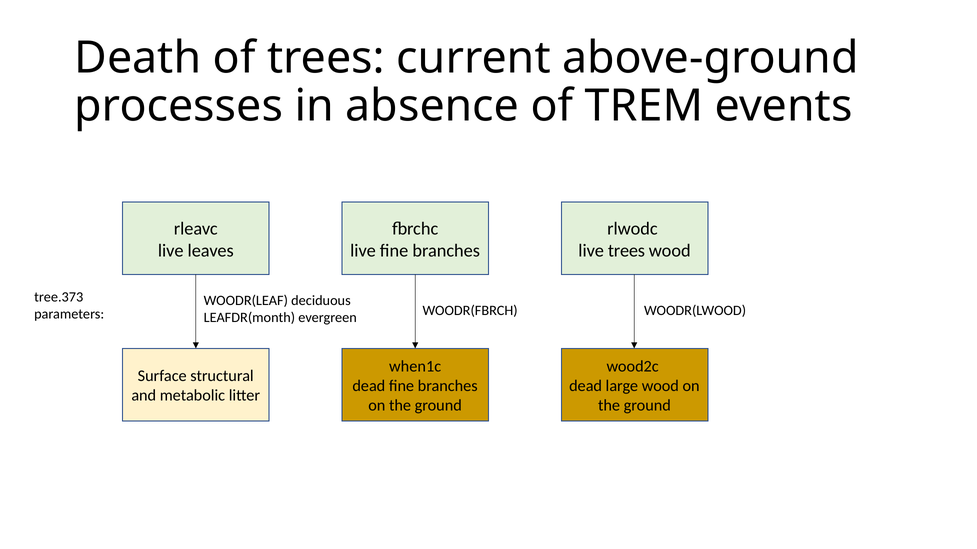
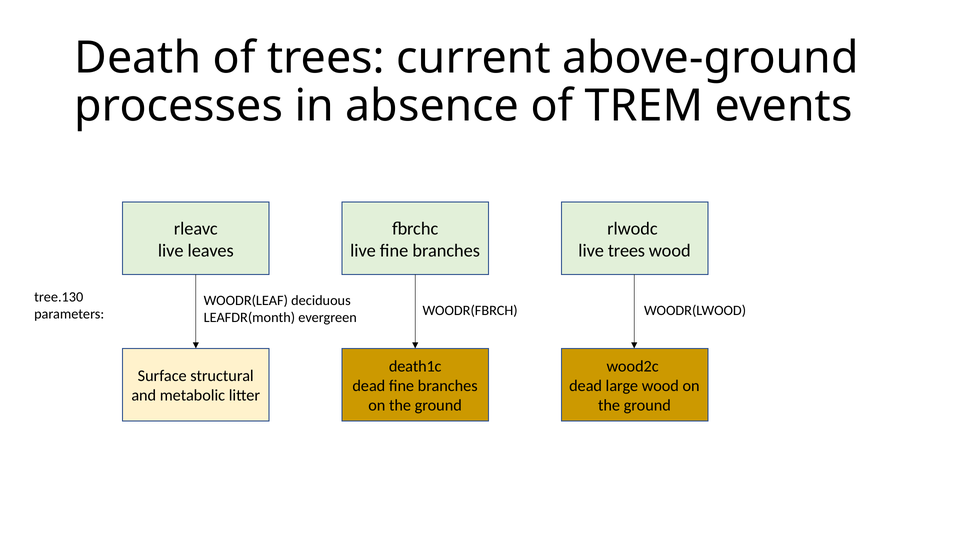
tree.373: tree.373 -> tree.130 (59, 297)
when1c: when1c -> death1c (415, 367)
